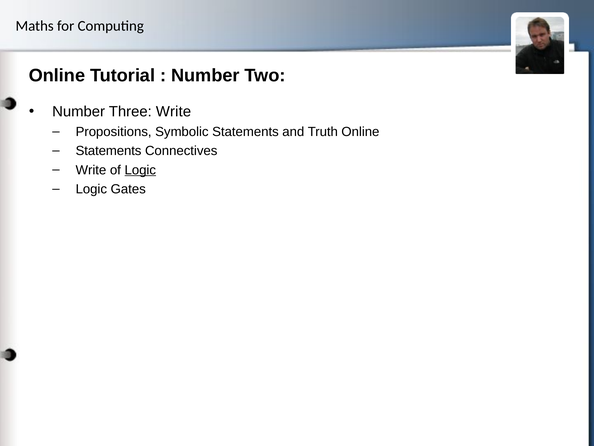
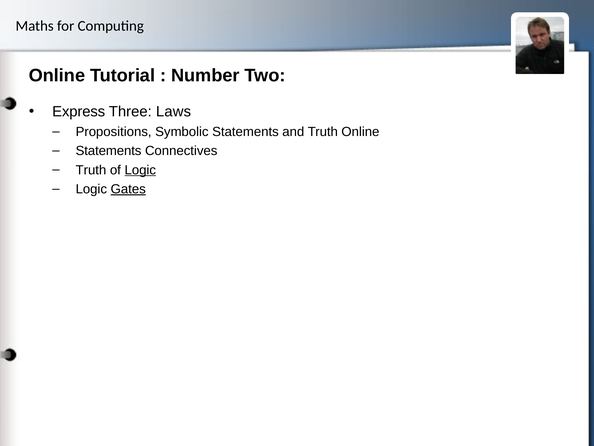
Number: Number -> Express (79, 112)
Three Write: Write -> Laws (174, 112)
Write: Write -> Truth (91, 170)
Gates underline: none -> present (128, 189)
